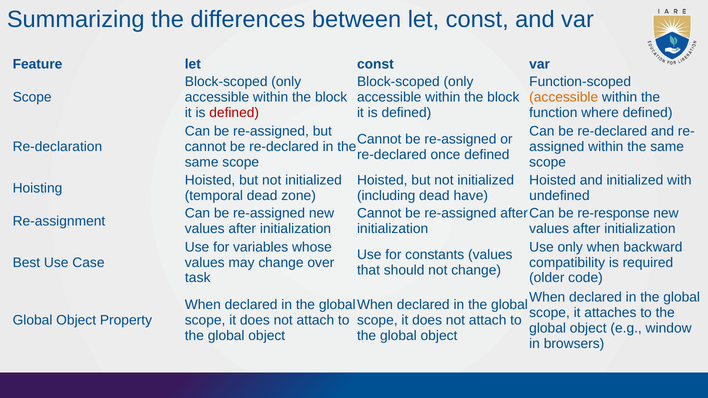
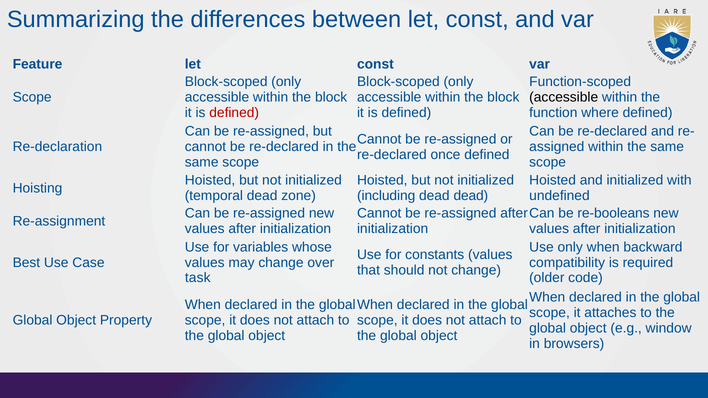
accessible colour: orange -> black (564, 97)
dead have: have -> dead (471, 196)
re-response: re-response -> re-booleans (614, 214)
